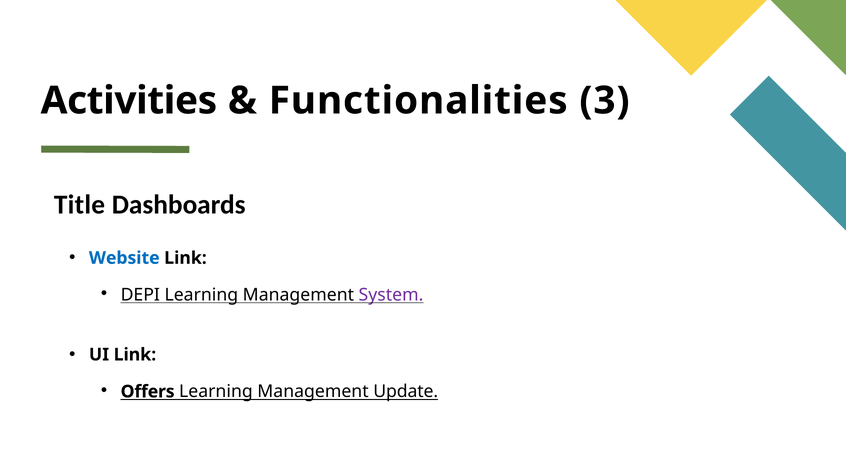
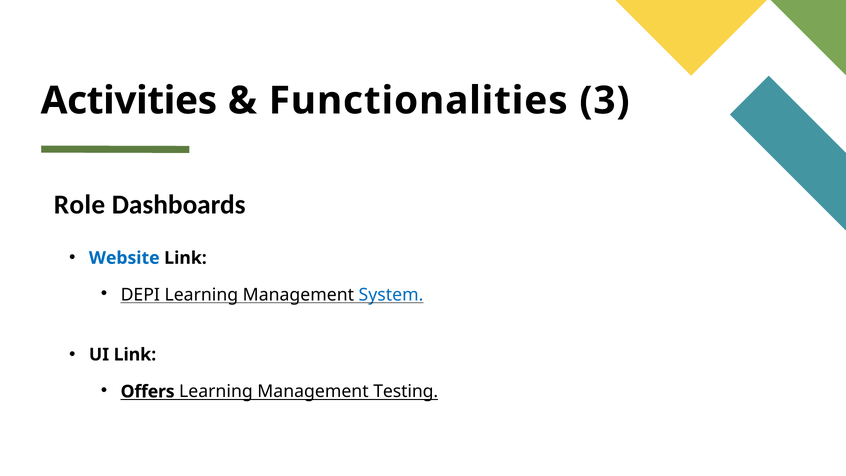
Title: Title -> Role (79, 205)
System colour: purple -> blue (391, 295)
Update: Update -> Testing (406, 392)
